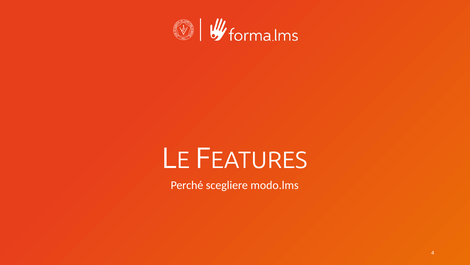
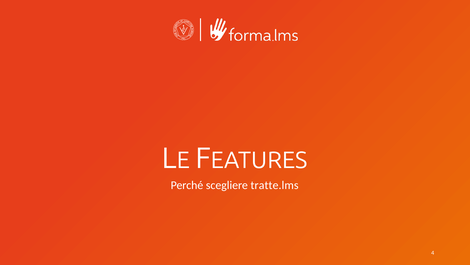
modo.lms: modo.lms -> tratte.lms (275, 185)
